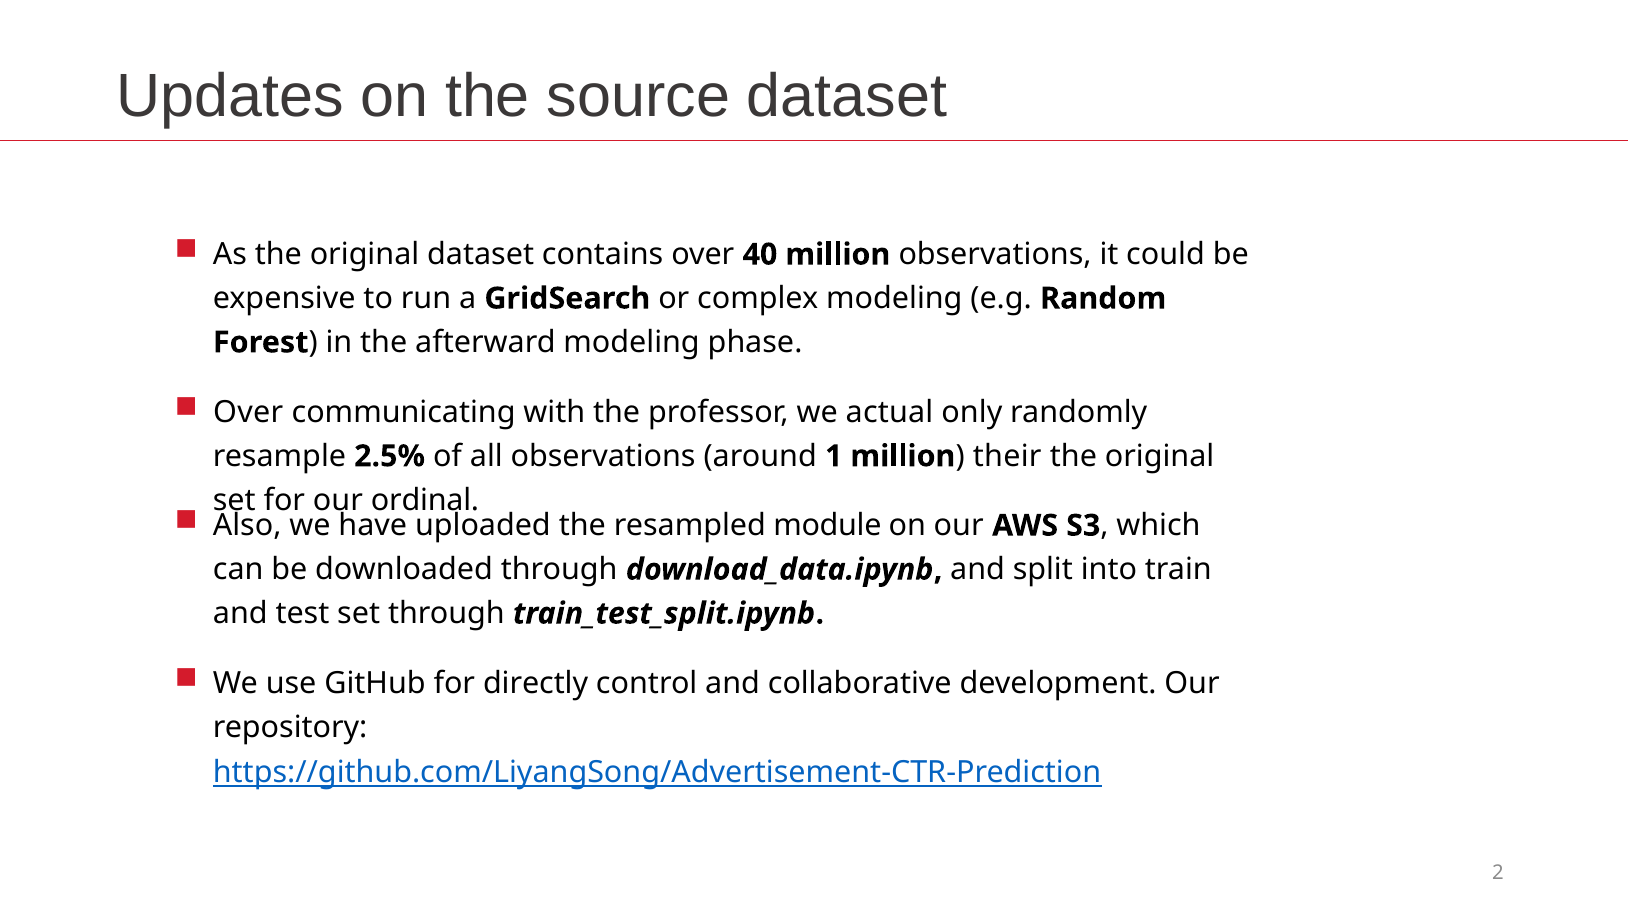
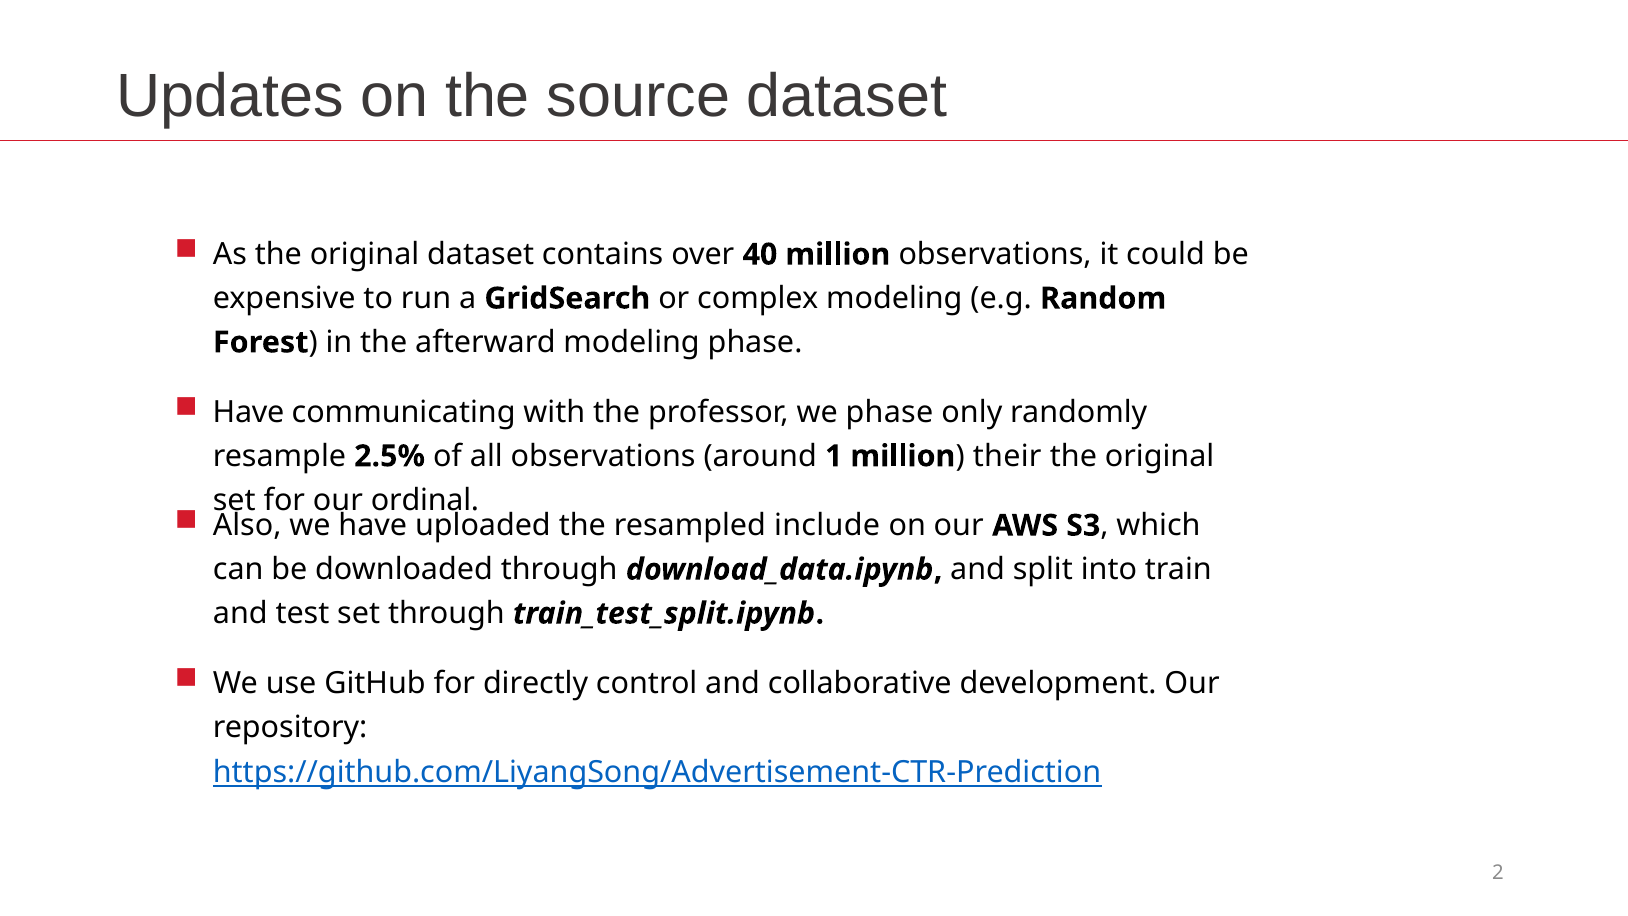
Over: Over -> Have (248, 412)
we actual: actual -> phase (889, 412)
module: module -> include (827, 525)
